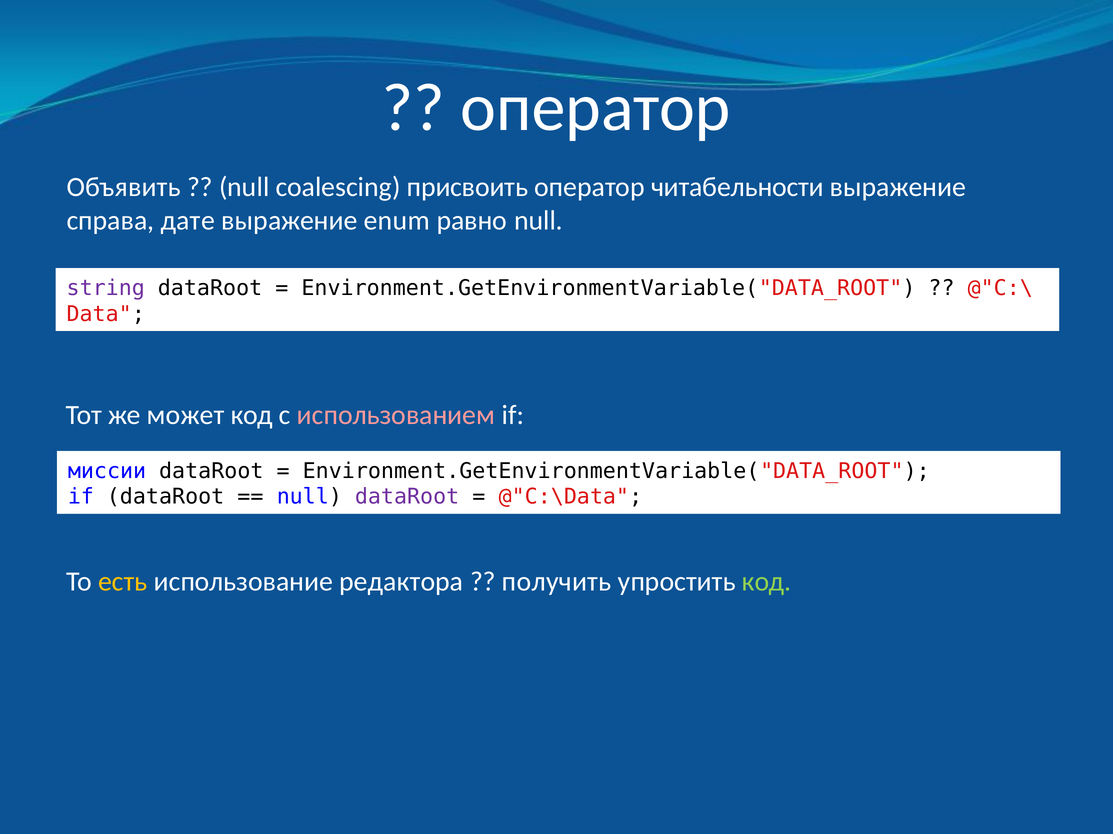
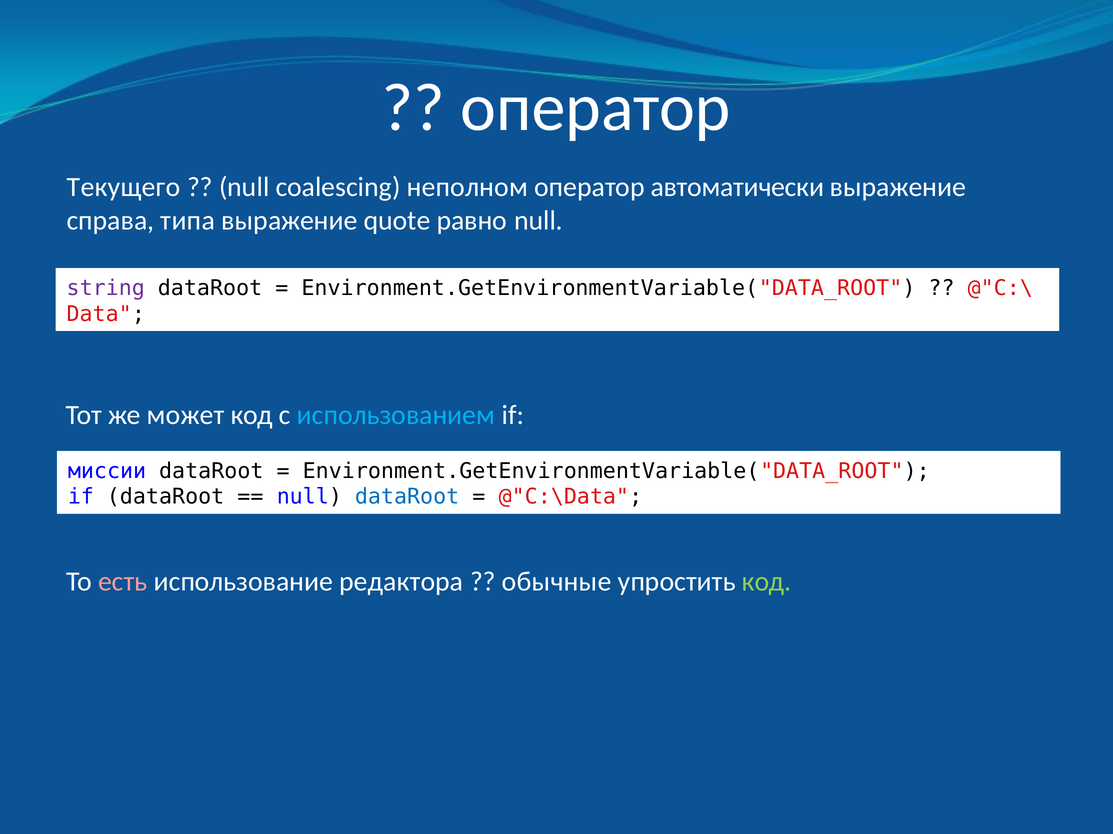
Объявить: Объявить -> Текущего (124, 187)
присвоить: присвоить -> неполном (467, 187)
читабельности: читабельности -> автоматически (737, 187)
дате: дате -> типа (188, 221)
enum: enum -> quote (397, 221)
использованием colour: pink -> light blue (396, 415)
dataRoot colour: purple -> blue (407, 497)
есть colour: yellow -> pink (123, 582)
получить: получить -> обычные (557, 582)
